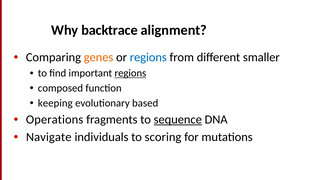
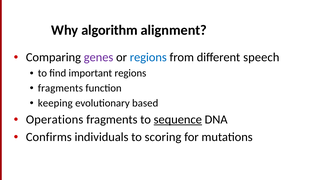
backtrace: backtrace -> algorithm (110, 30)
genes colour: orange -> purple (99, 57)
smaller: smaller -> speech (261, 57)
regions underline: present -> none (130, 73)
composed: composed -> fragments (60, 88)
Navigate: Navigate -> Confirms (49, 137)
